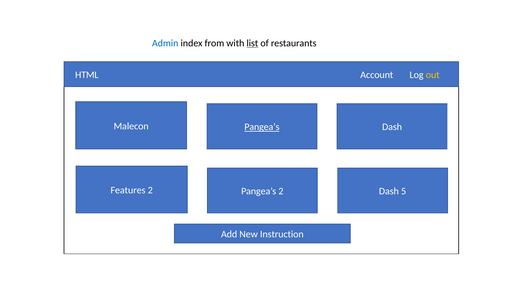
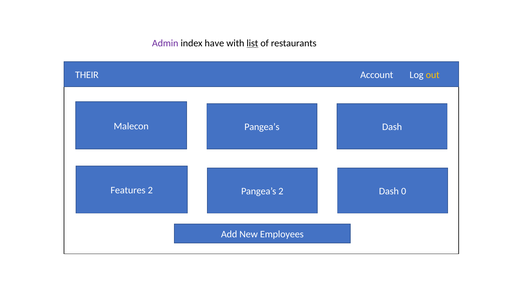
Admin colour: blue -> purple (165, 43)
from: from -> have (214, 43)
HTML: HTML -> THEIR (87, 75)
Pangea’s underline: present -> none (262, 127)
5: 5 -> 0 (404, 191)
Instruction: Instruction -> Employees (282, 234)
